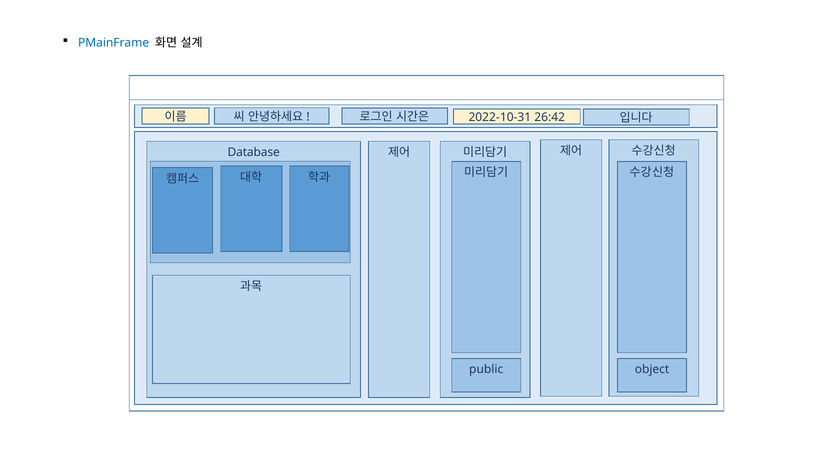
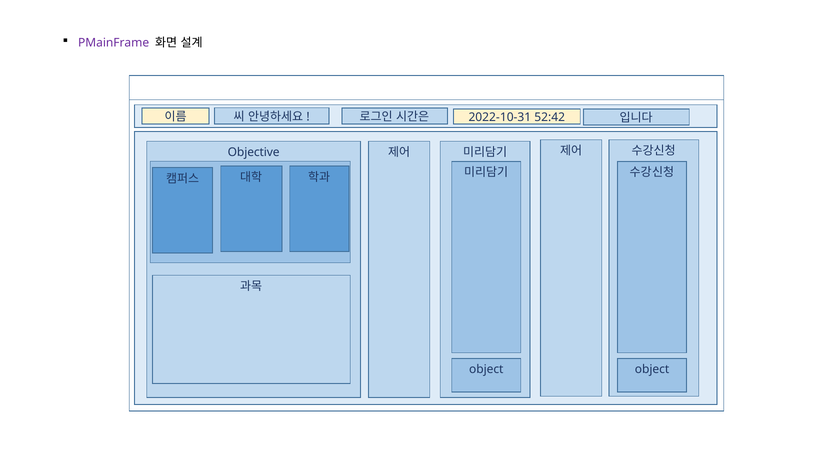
PMainFrame colour: blue -> purple (114, 43)
26:42: 26:42 -> 52:42 (550, 117)
Database: Database -> Objective (254, 152)
public: public -> object (486, 370)
